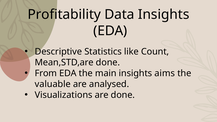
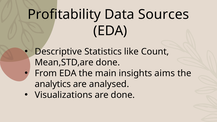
Data Insights: Insights -> Sources (164, 14)
valuable: valuable -> analytics (53, 84)
